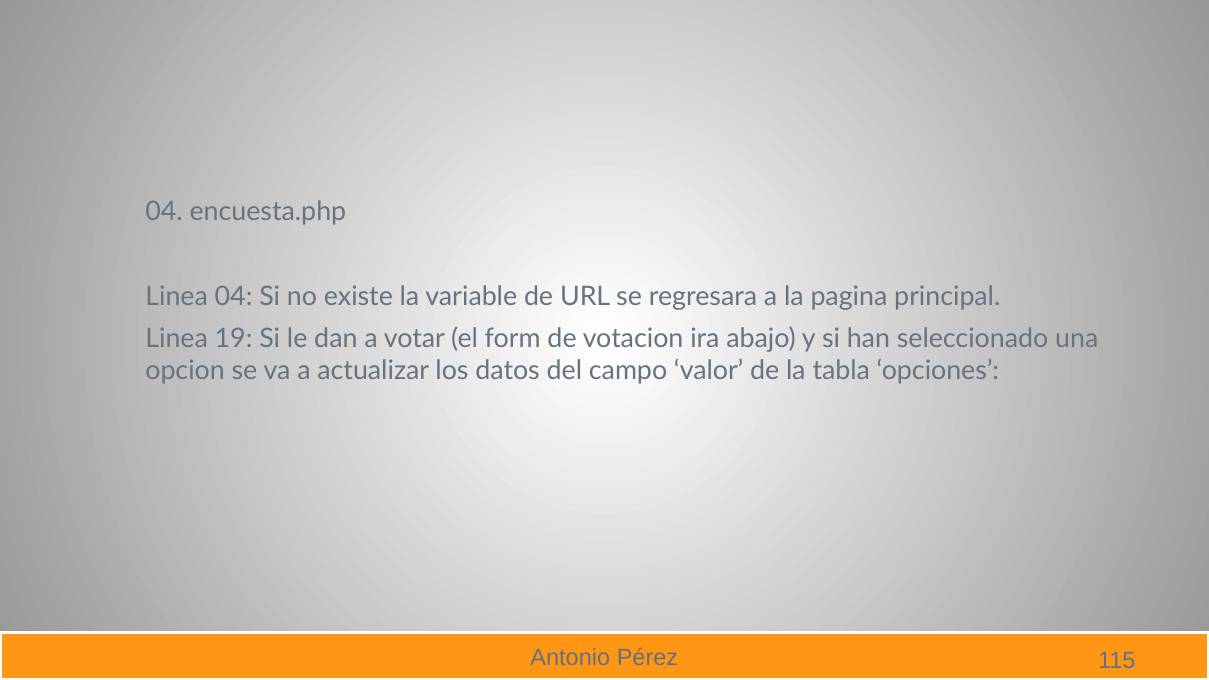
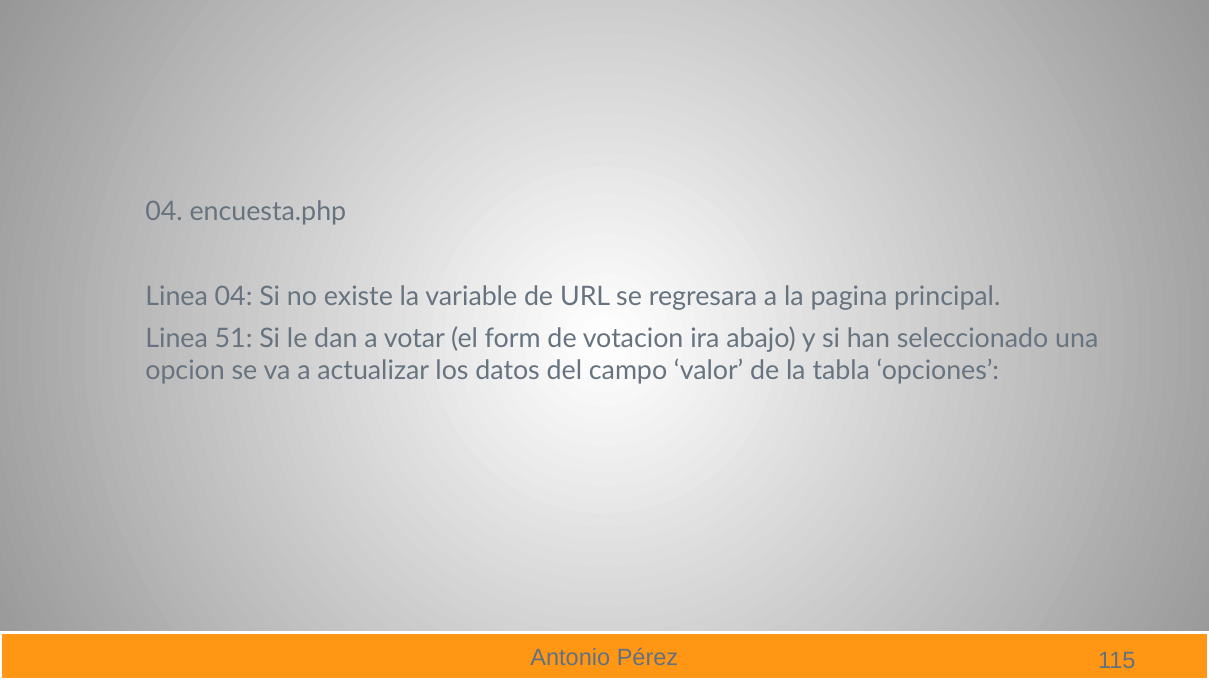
19: 19 -> 51 (234, 339)
